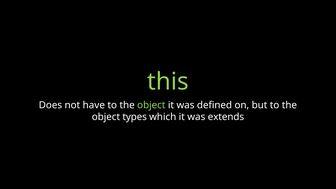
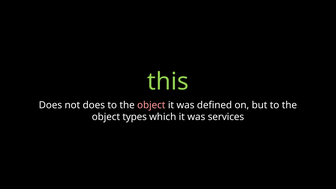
not have: have -> does (94, 105)
object colour: light green -> pink (151, 105)
extends: extends -> services (226, 117)
